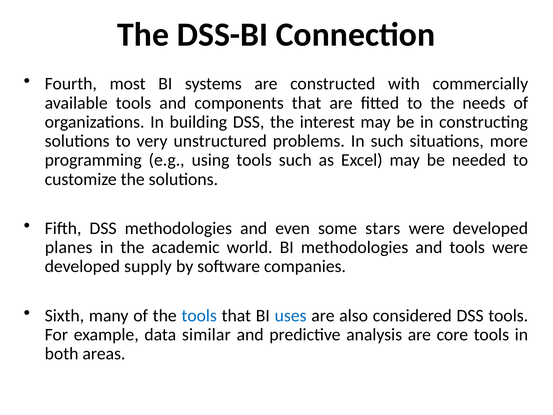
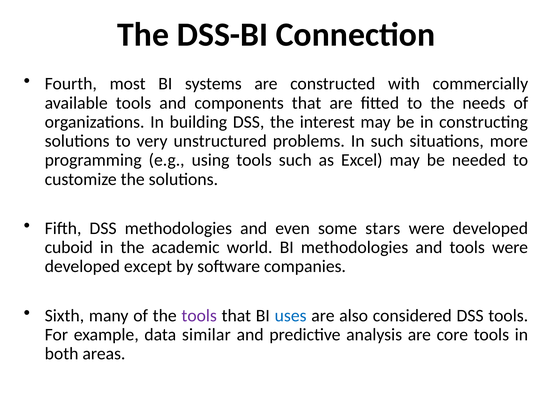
planes: planes -> cuboid (69, 247)
supply: supply -> except (148, 266)
tools colour: blue -> purple (199, 315)
